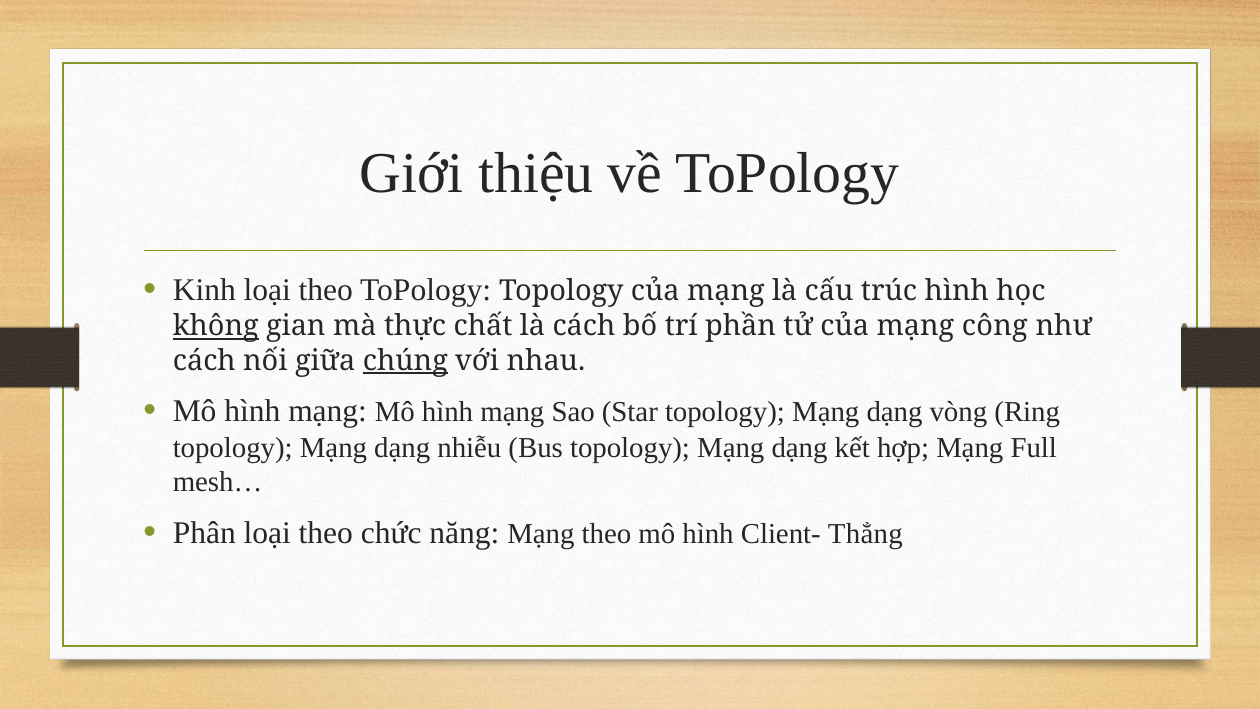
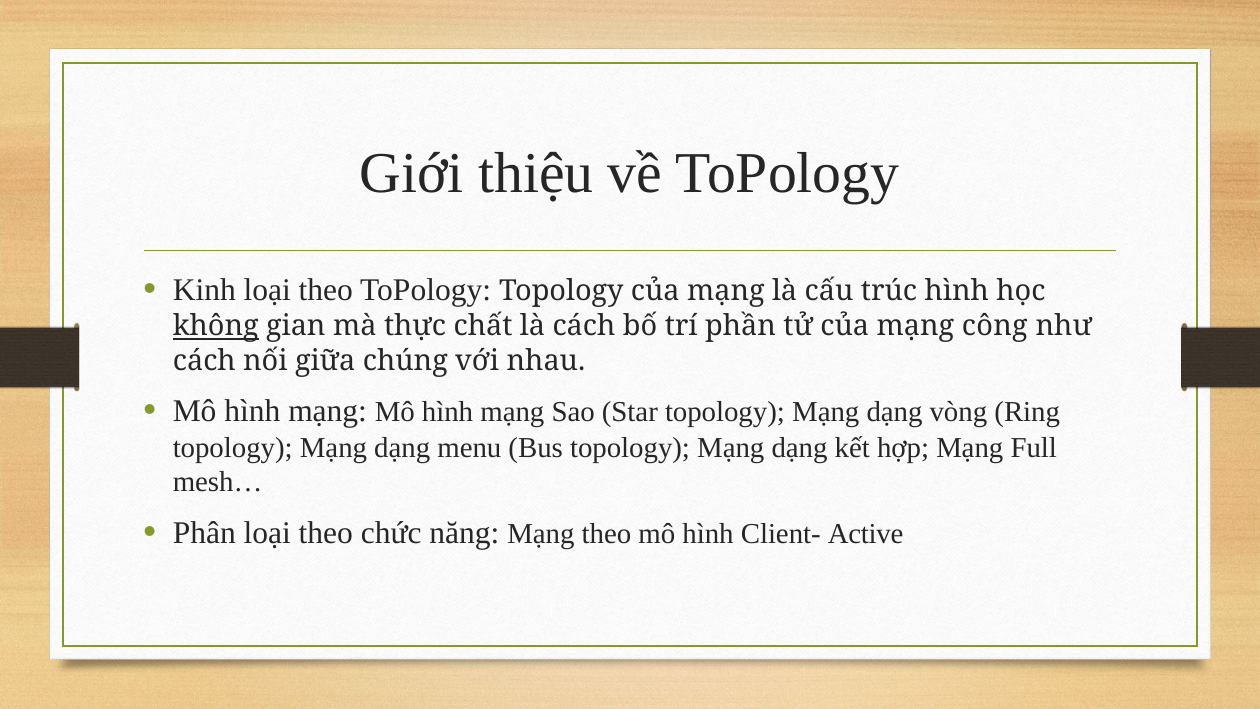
chúng underline: present -> none (405, 361)
nhiễu: nhiễu -> menu (469, 447)
Thẳng: Thẳng -> Active (866, 533)
